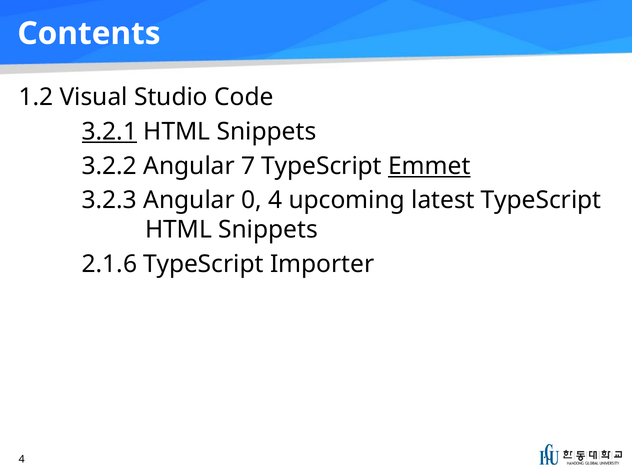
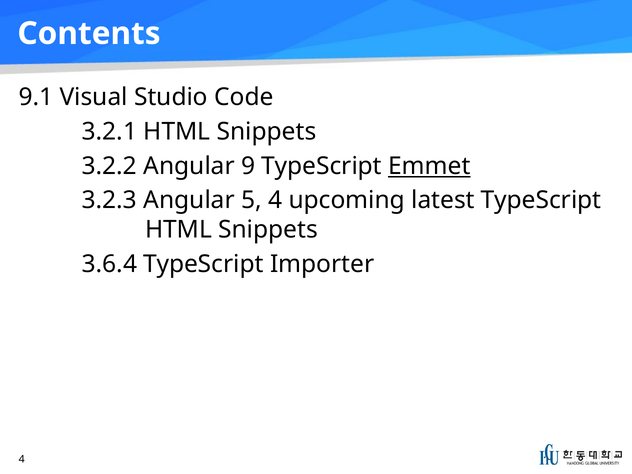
1.2: 1.2 -> 9.1 (36, 97)
3.2.1 underline: present -> none (109, 132)
7: 7 -> 9 (248, 166)
0: 0 -> 5 (251, 200)
2.1.6: 2.1.6 -> 3.6.4 (109, 264)
